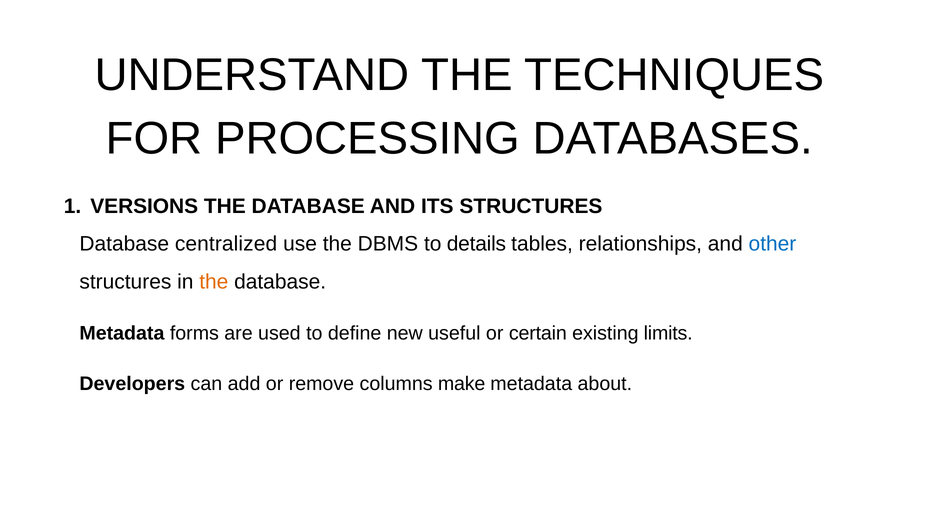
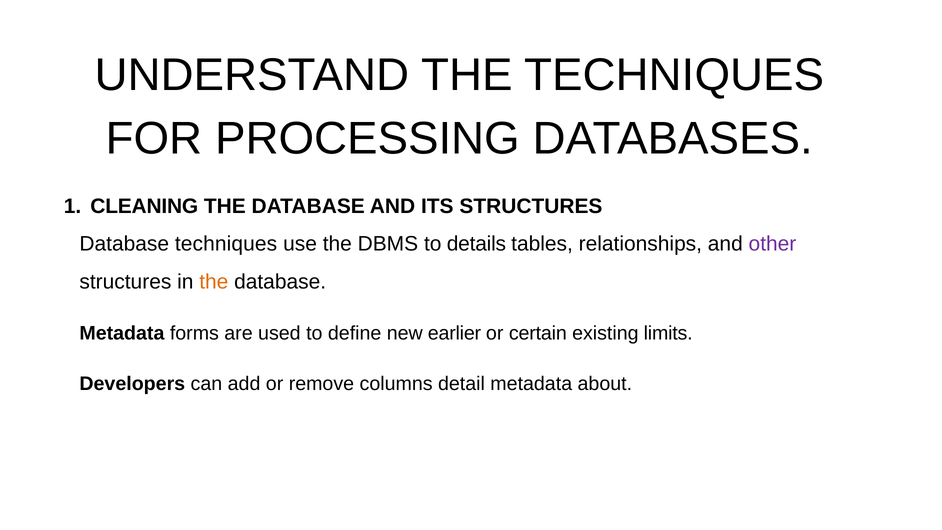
VERSIONS: VERSIONS -> CLEANING (144, 206)
Database centralized: centralized -> techniques (226, 244)
other colour: blue -> purple (772, 244)
useful: useful -> earlier (454, 333)
make: make -> detail (461, 384)
